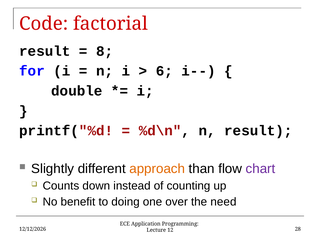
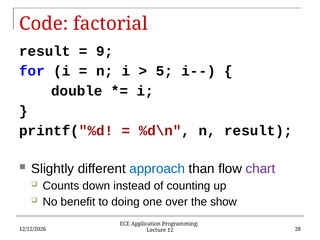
8: 8 -> 9 (105, 51)
6: 6 -> 5 (164, 71)
approach colour: orange -> blue (157, 169)
need: need -> show (224, 202)
